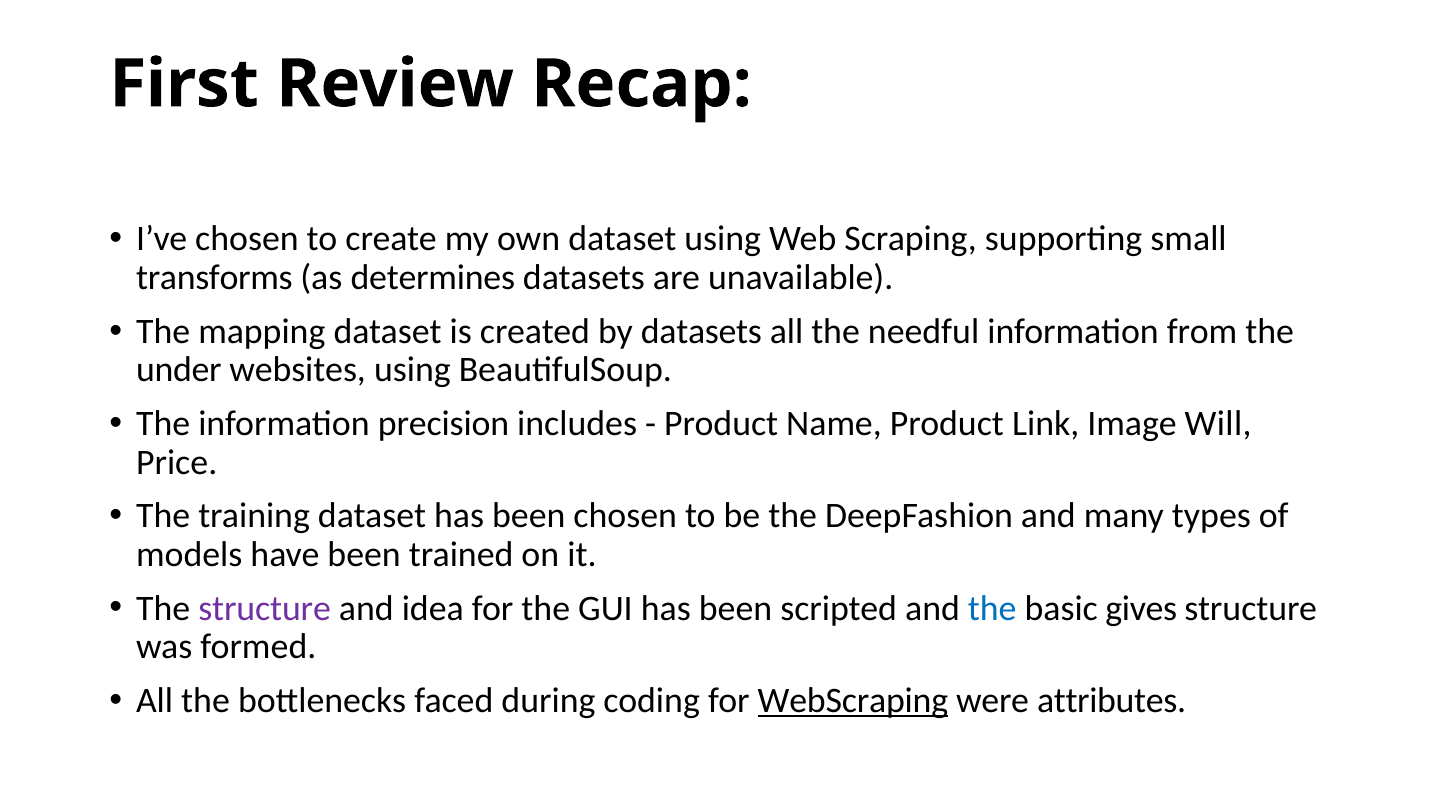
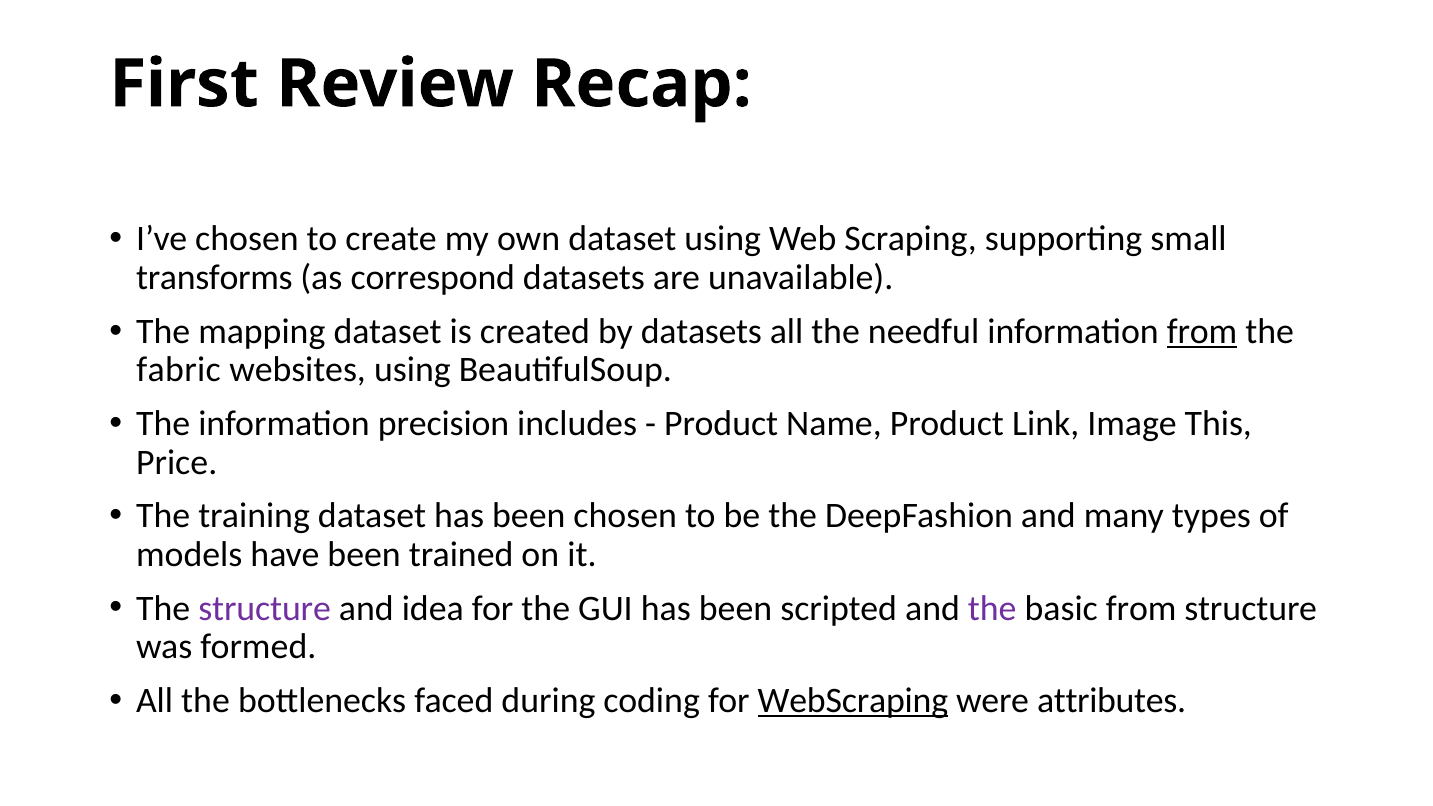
determines: determines -> correspond (433, 278)
from underline: none -> present (1202, 331)
under: under -> fabric (179, 370)
Will: Will -> This (1218, 424)
the colour: blue -> purple (992, 608)
basic gives: gives -> from (1141, 608)
